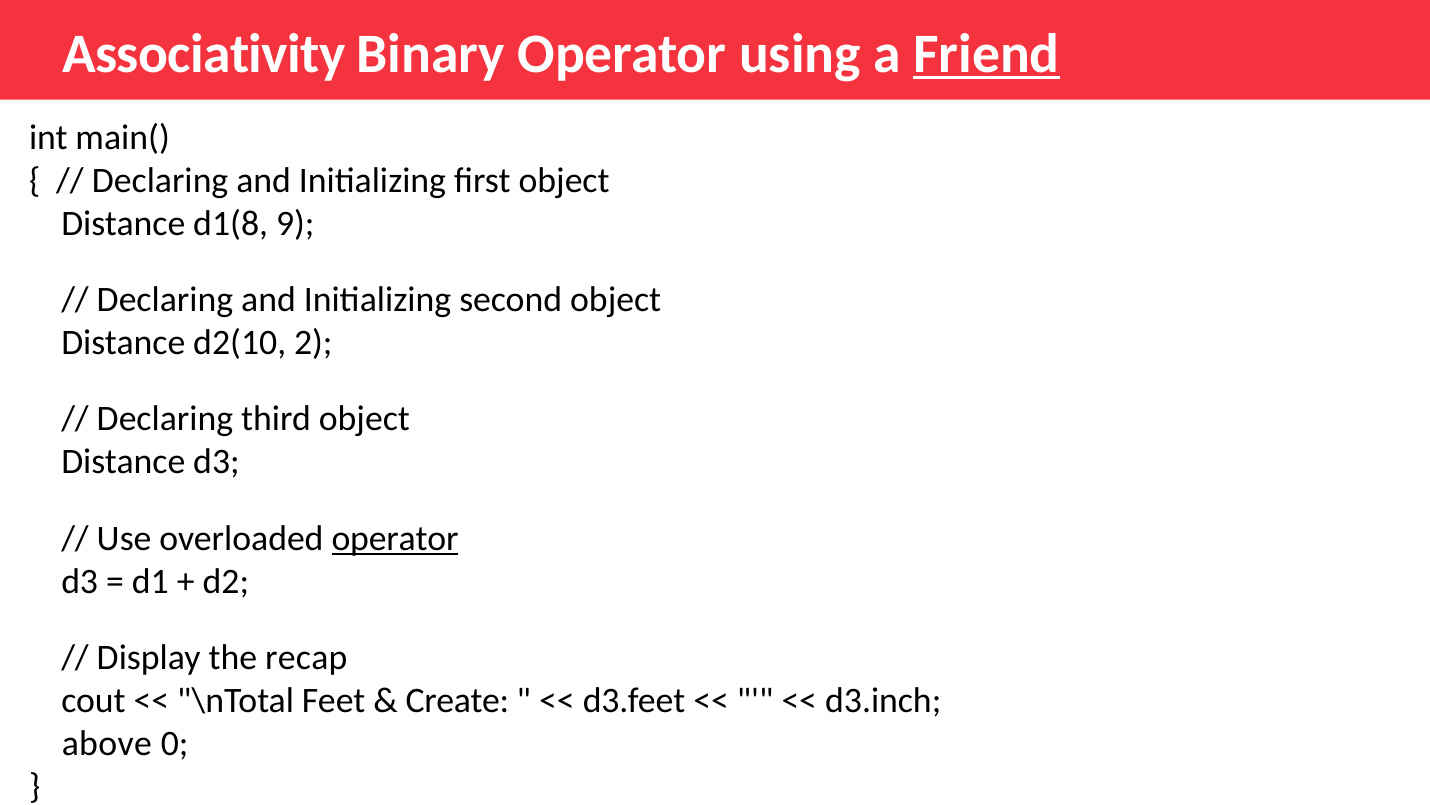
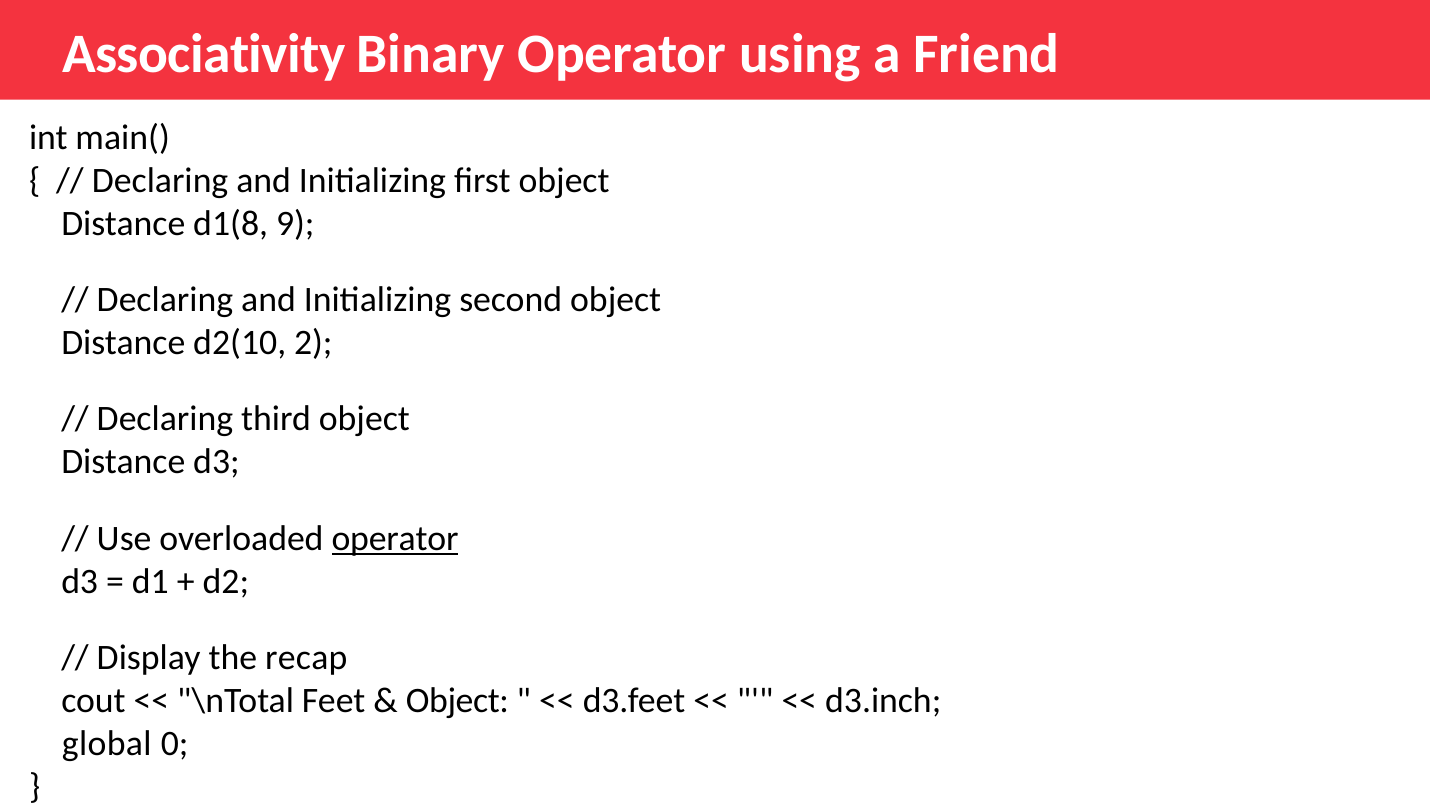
Friend underline: present -> none (986, 54)
Create: Create -> Object (457, 700)
above: above -> global (107, 743)
